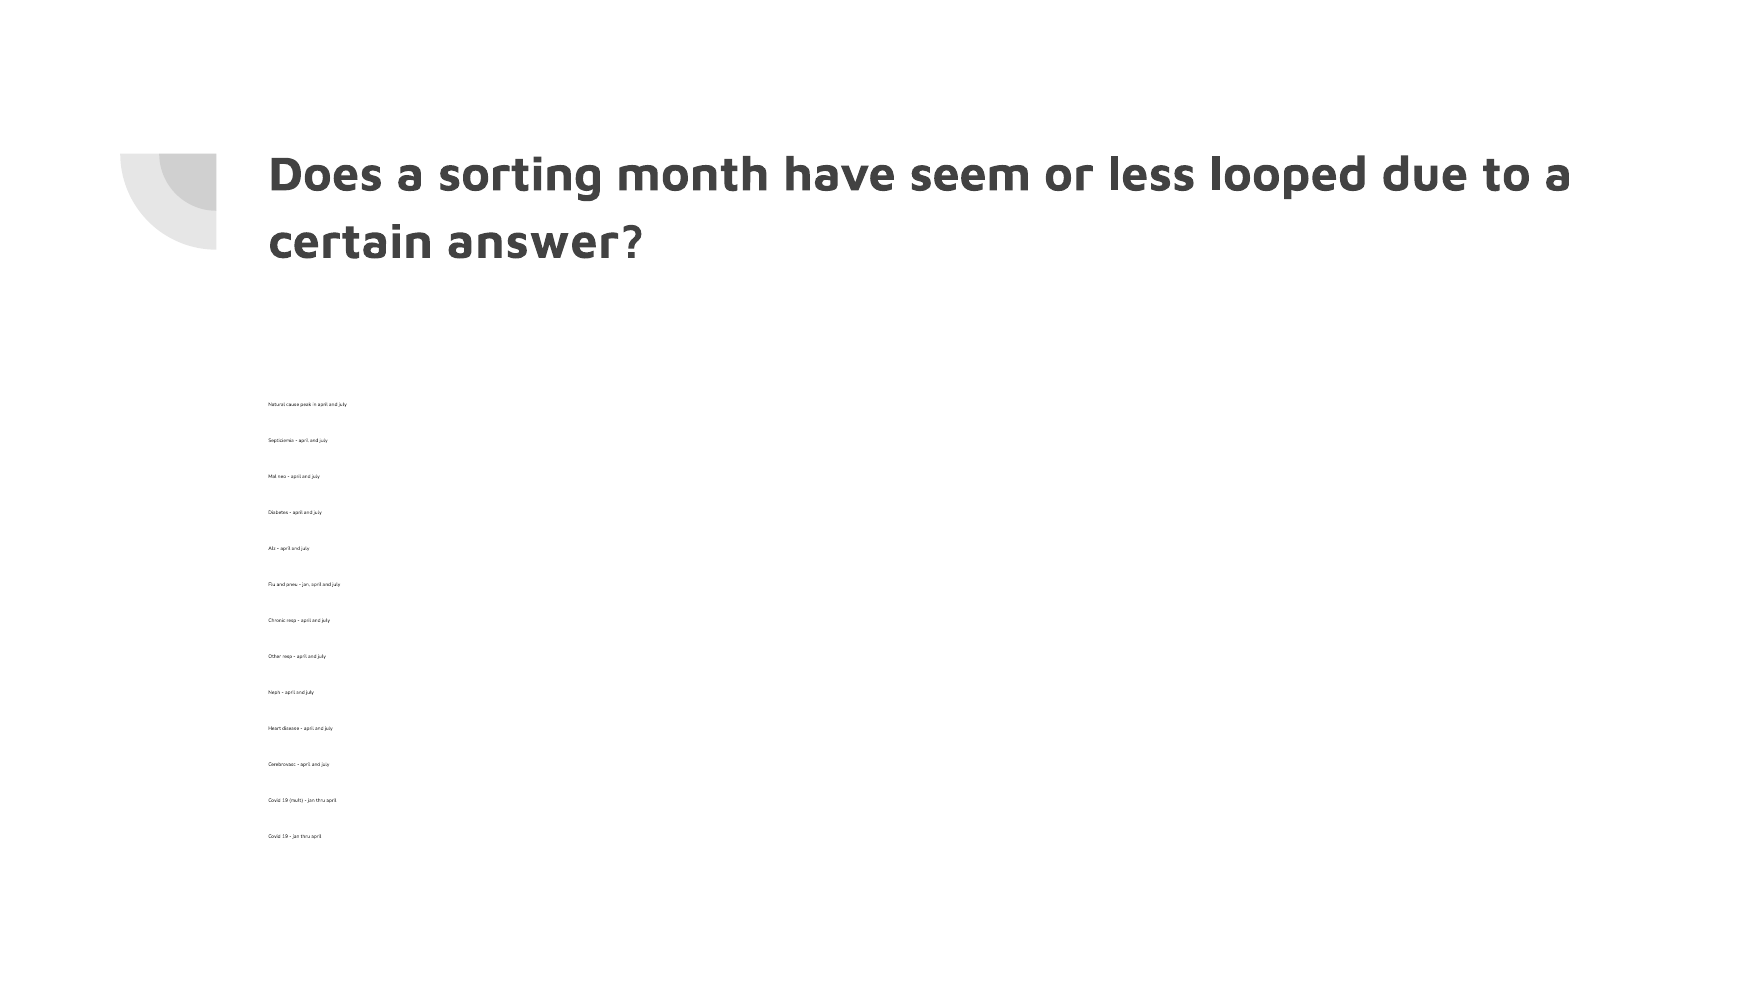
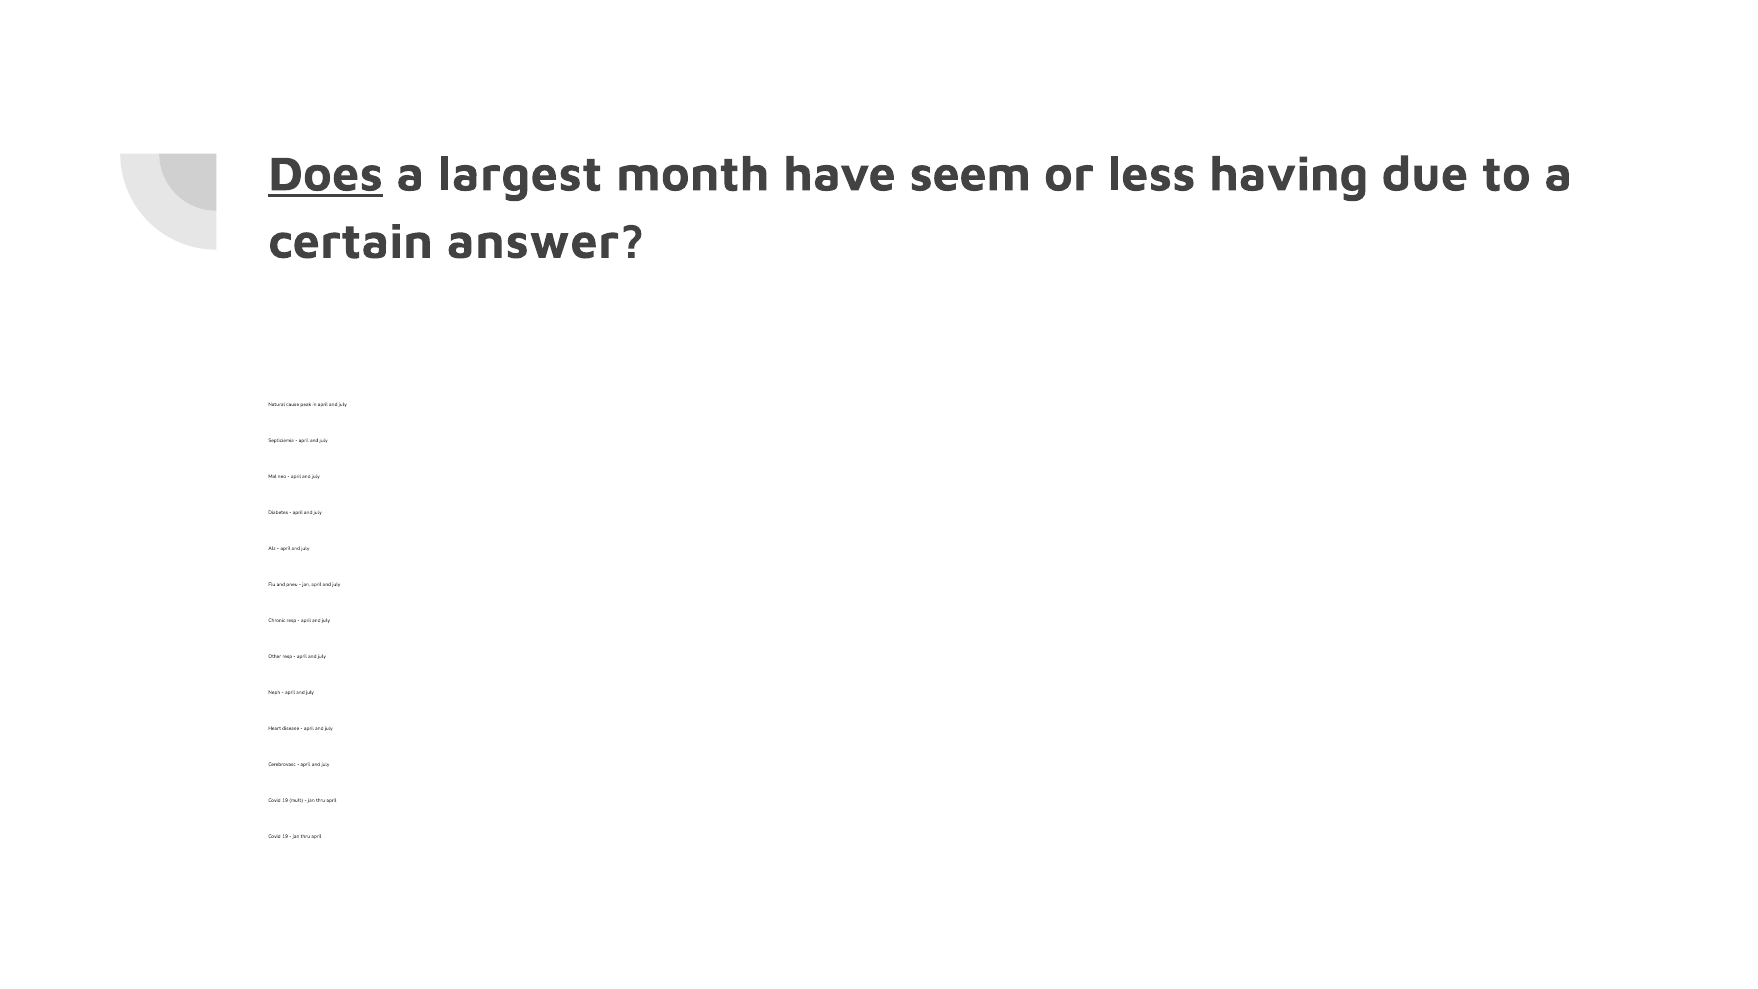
Does underline: none -> present (326, 174)
sorting: sorting -> largest (520, 174)
looped: looped -> having (1289, 174)
